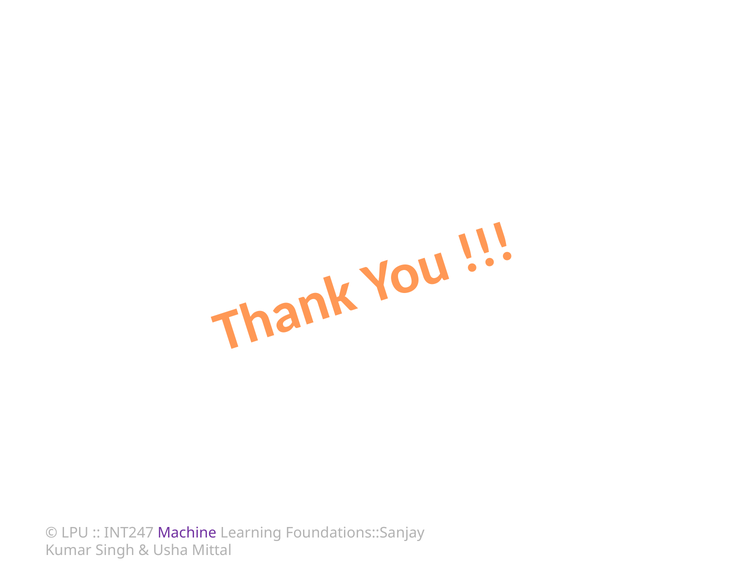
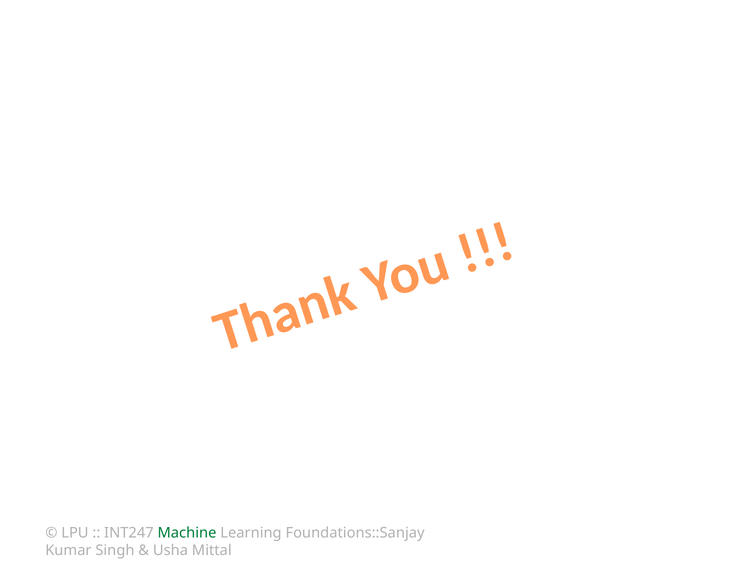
Machine colour: purple -> green (187, 532)
